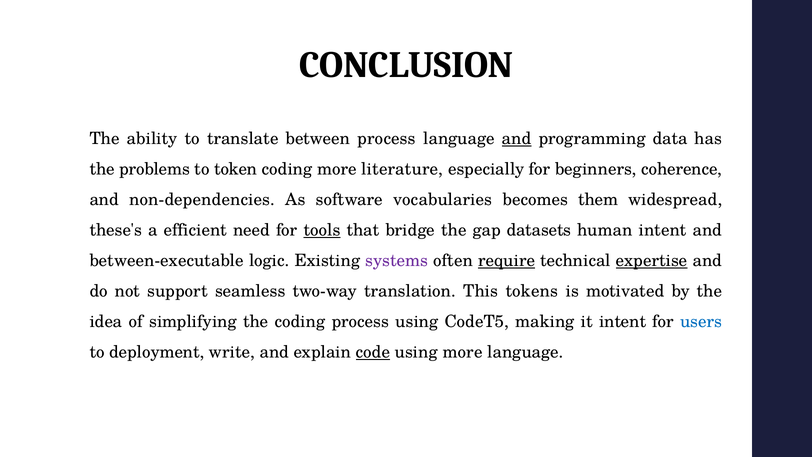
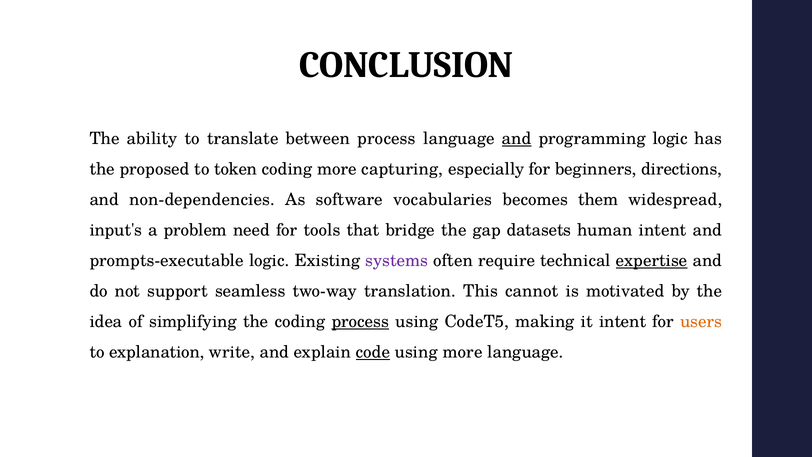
programming data: data -> logic (670, 139)
problems: problems -> proposed (155, 169)
literature: literature -> capturing (402, 169)
coherence: coherence -> directions (682, 169)
these's: these's -> input's (116, 230)
efficient: efficient -> problem (195, 230)
tools underline: present -> none (322, 230)
between-executable: between-executable -> prompts-executable (167, 261)
require underline: present -> none (507, 261)
tokens: tokens -> cannot (532, 291)
process underline: none -> present (360, 322)
users colour: blue -> orange (701, 322)
deployment: deployment -> explanation (157, 352)
